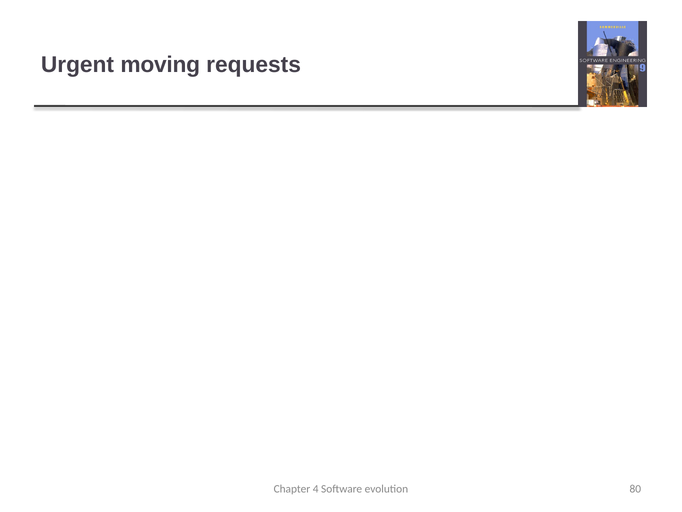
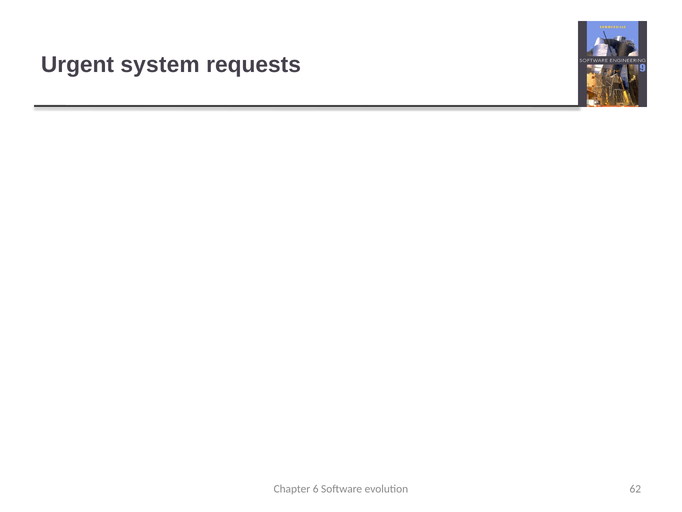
Urgent moving: moving -> system (160, 65)
4: 4 -> 6 (316, 488)
80: 80 -> 62 (635, 488)
